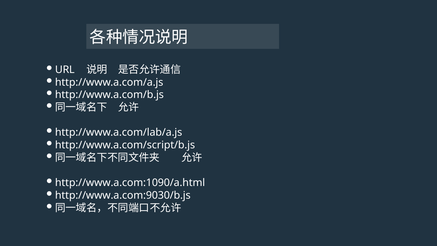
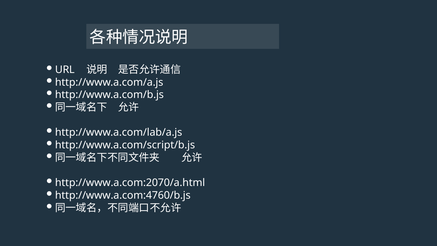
http://www.a.com:1090/a.html: http://www.a.com:1090/a.html -> http://www.a.com:2070/a.html (130, 183)
http://www.a.com:9030/b.js: http://www.a.com:9030/b.js -> http://www.a.com:4760/b.js (123, 195)
